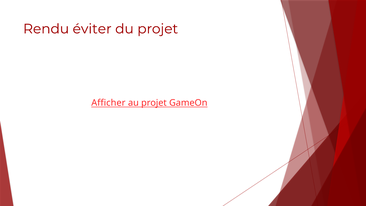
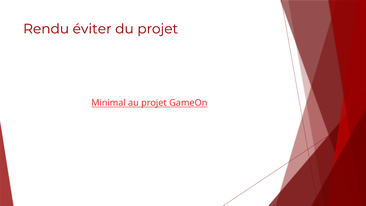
Afficher: Afficher -> Minimal (108, 103)
